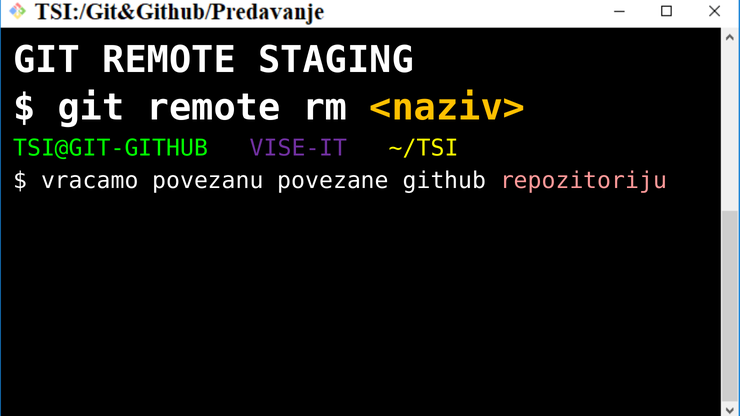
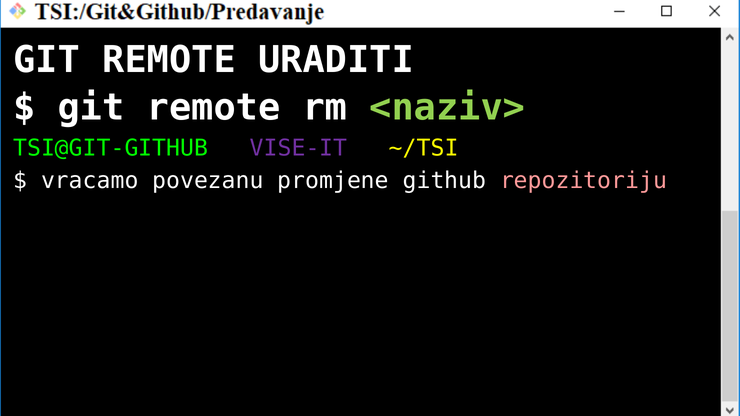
STAGING: STAGING -> URADITI (336, 60)
<naziv> colour: yellow -> light green (447, 108)
povezane: povezane -> promjene (333, 181)
